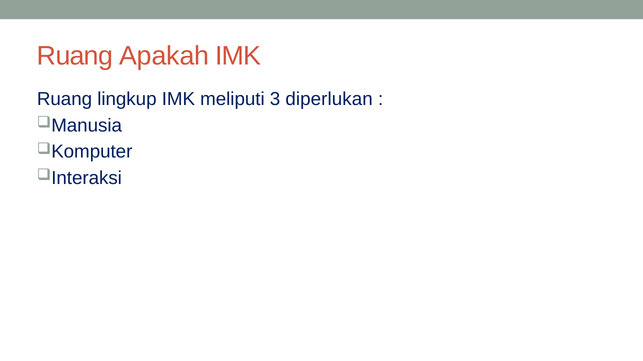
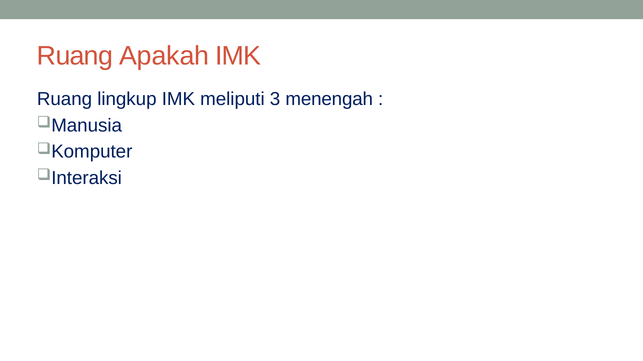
diperlukan: diperlukan -> menengah (329, 99)
